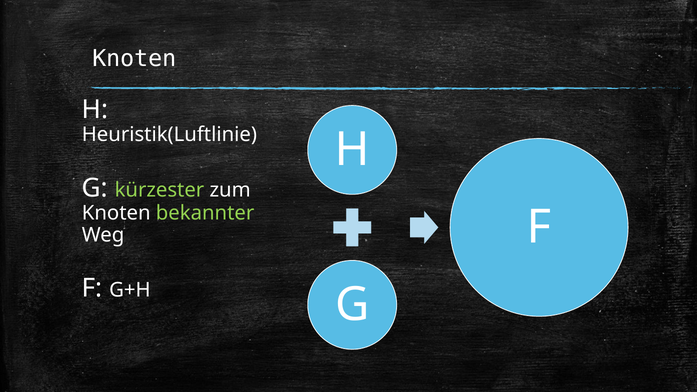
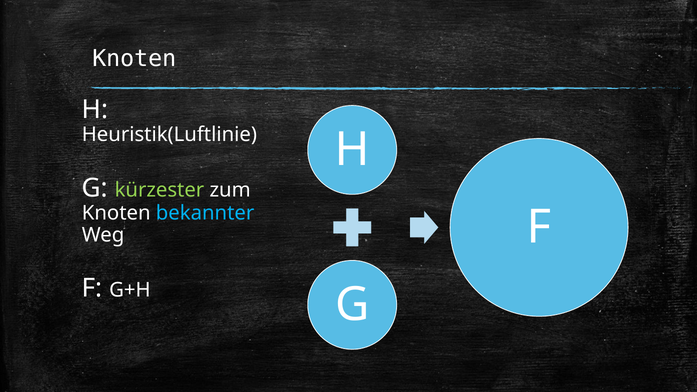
bekannter colour: light green -> light blue (205, 213)
